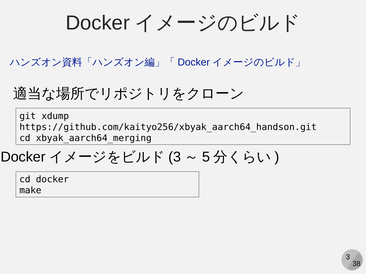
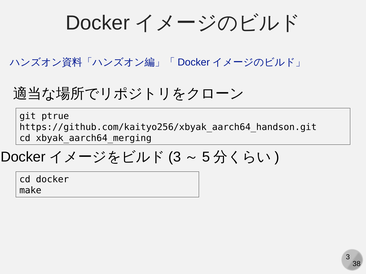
xdump: xdump -> ptrue (55, 116)
